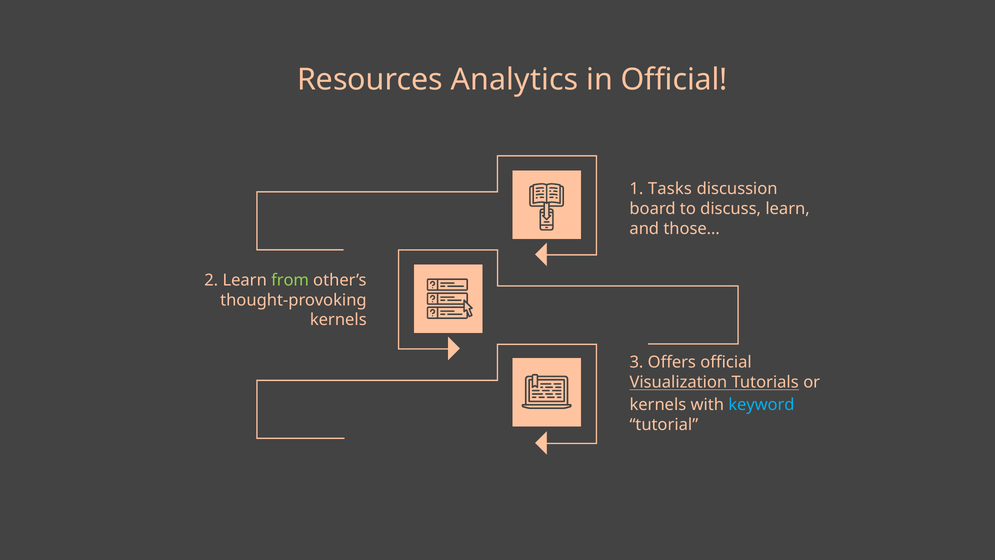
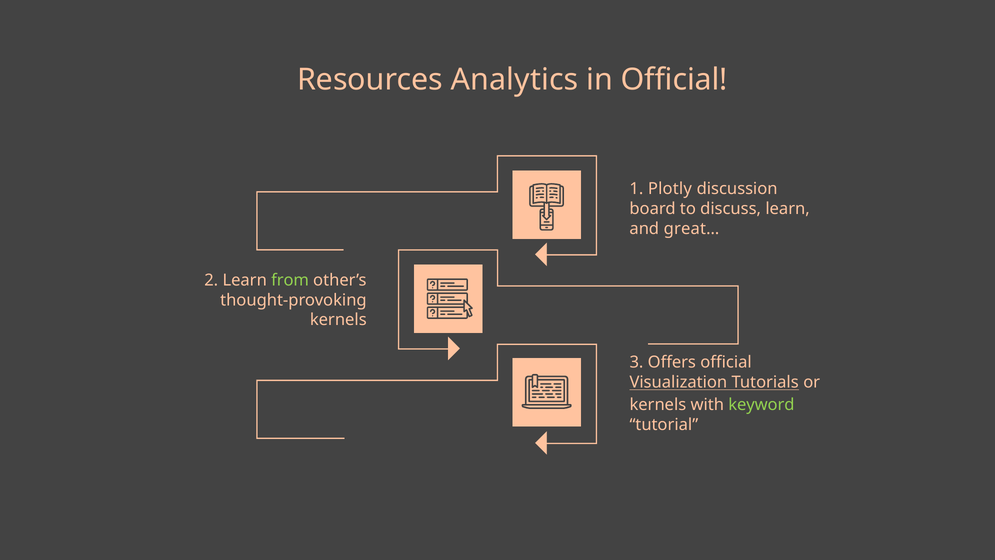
Tasks: Tasks -> Plotly (670, 189)
those…: those… -> great… (692, 229)
keyword colour: light blue -> light green (761, 405)
